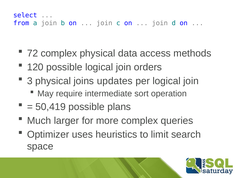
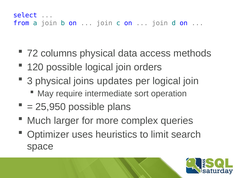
72 complex: complex -> columns (59, 53)
50,419: 50,419 -> 25,950 (51, 107)
